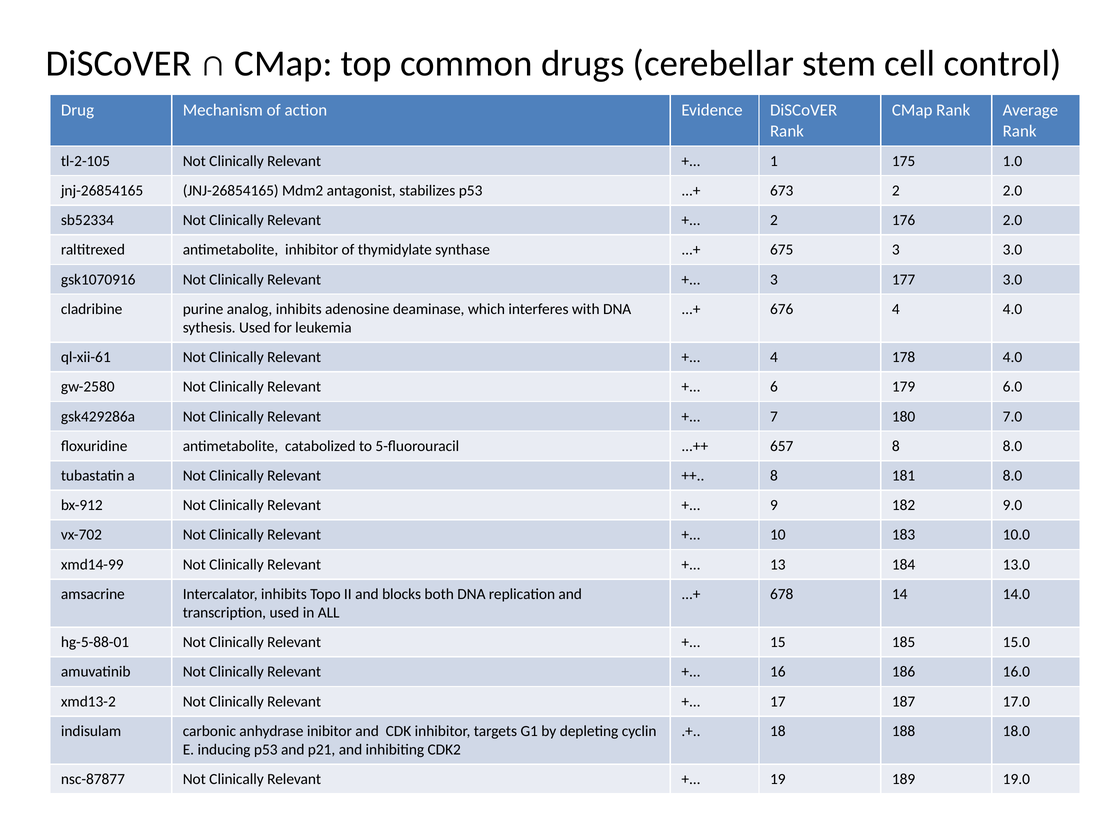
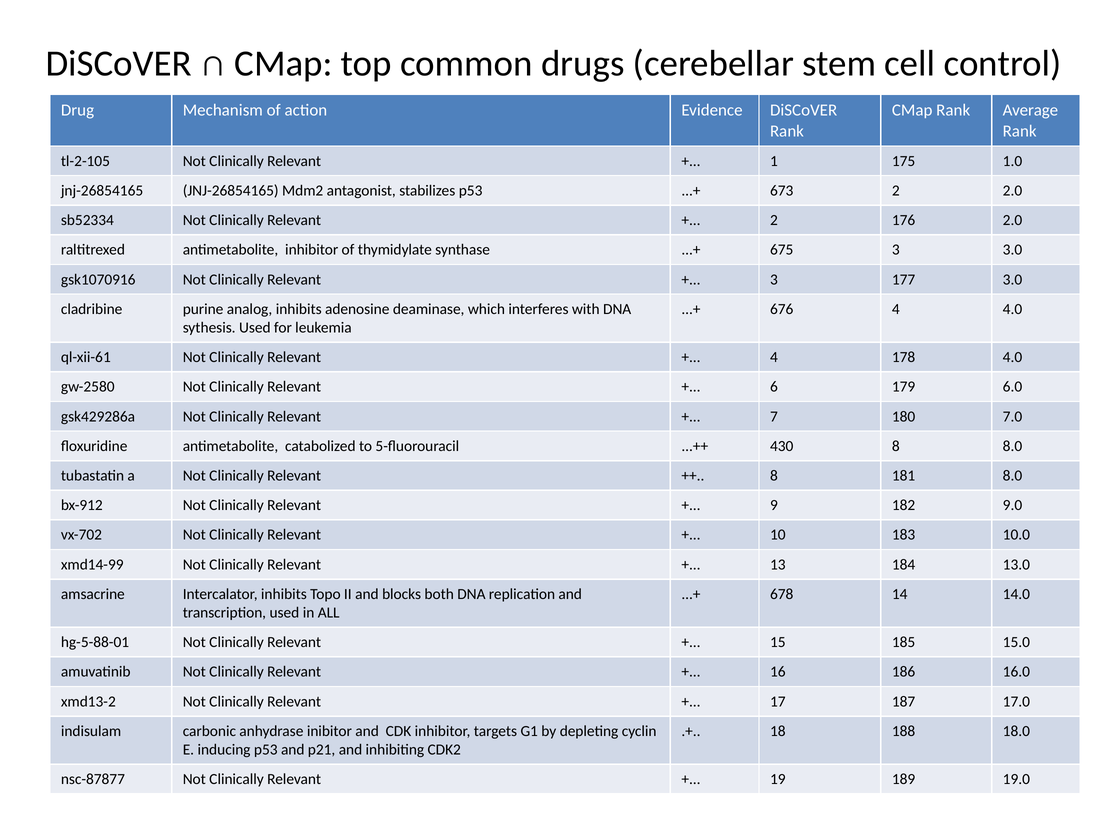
657: 657 -> 430 (782, 446)
